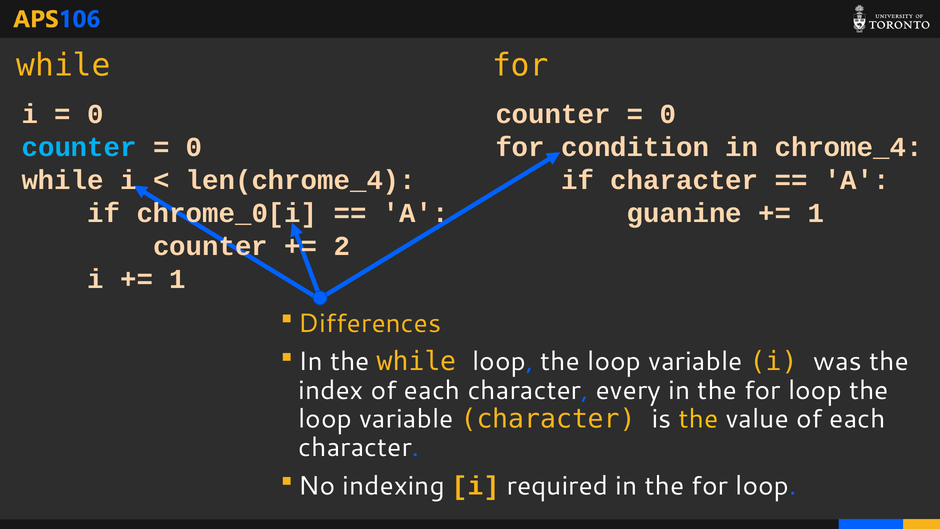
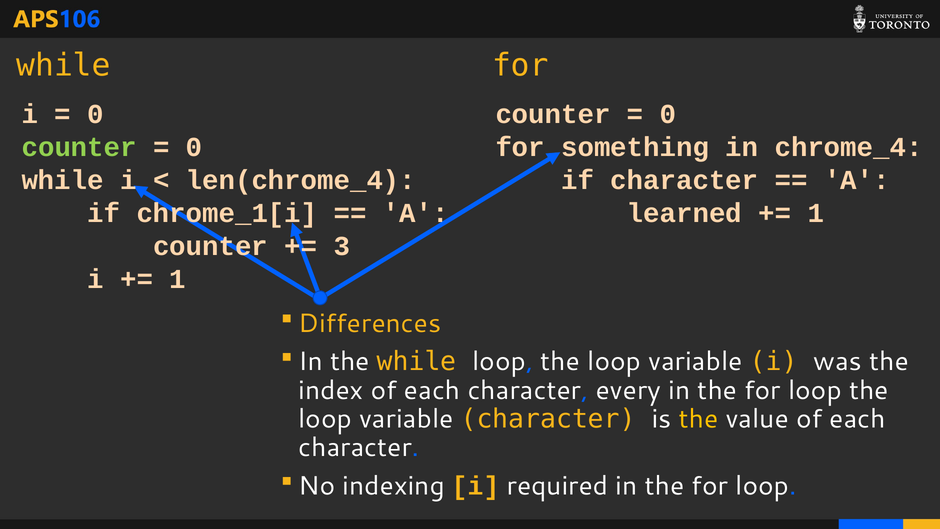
counter colour: light blue -> light green (79, 147)
condition: condition -> something (635, 147)
chrome_0[i: chrome_0[i -> chrome_1[i (227, 213)
guanine: guanine -> learned (684, 213)
2: 2 -> 3 (342, 246)
